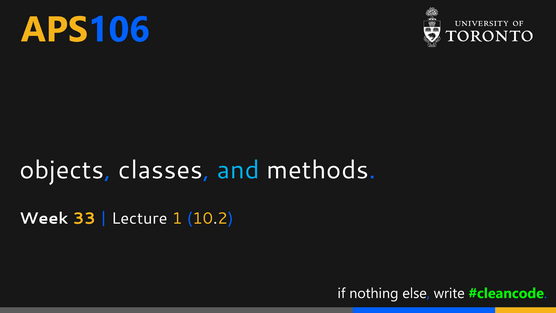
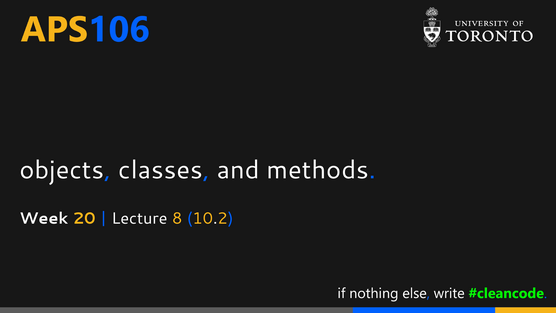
and colour: light blue -> white (238, 170)
33: 33 -> 20 (84, 218)
1: 1 -> 8 (177, 218)
